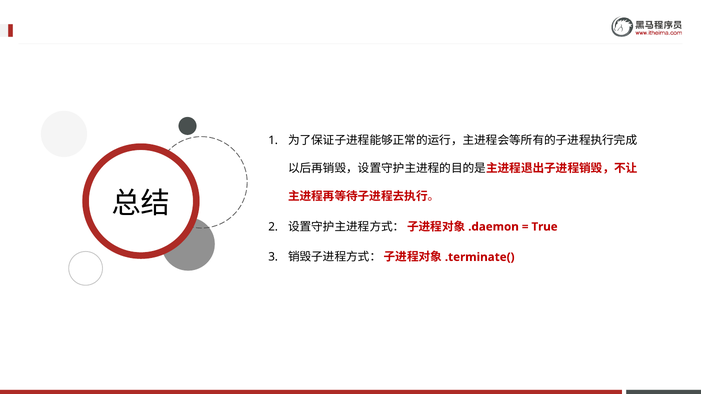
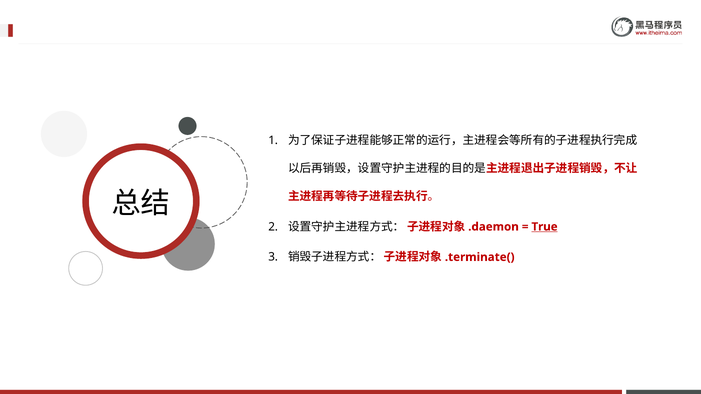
True underline: none -> present (545, 227)
